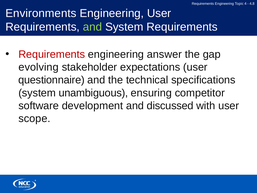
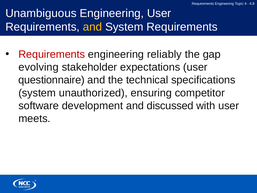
Environments: Environments -> Unambiguous (41, 13)
and colour: light green -> yellow (92, 27)
answer: answer -> reliably (164, 54)
unambiguous: unambiguous -> unauthorized (93, 93)
scope: scope -> meets (34, 118)
